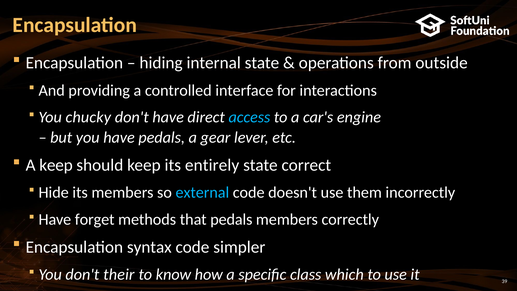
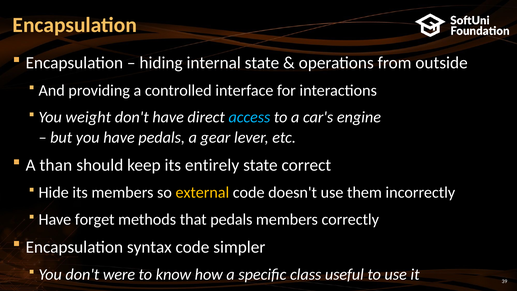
chucky: chucky -> weight (88, 117)
A keep: keep -> than (56, 165)
external colour: light blue -> yellow (202, 193)
their: their -> were (119, 274)
which: which -> useful (344, 274)
